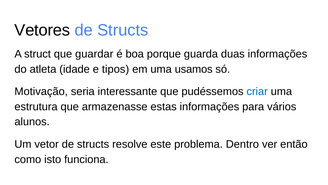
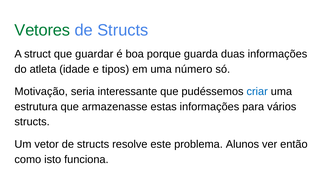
Vetores colour: black -> green (42, 30)
usamos: usamos -> número (194, 69)
alunos: alunos -> structs (32, 122)
Dentro: Dentro -> Alunos (242, 144)
